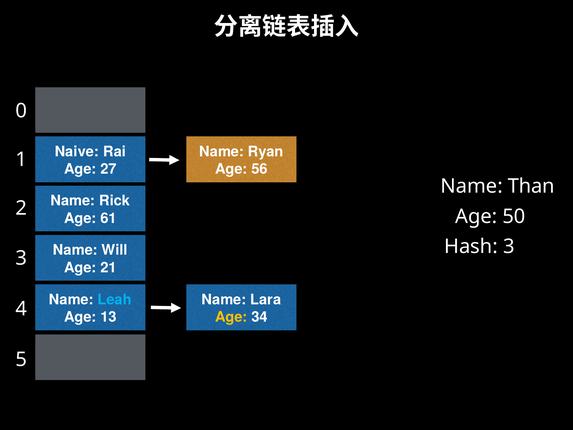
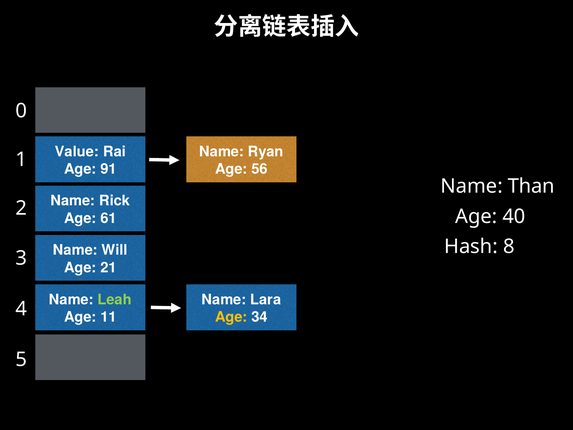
Naive: Naive -> Value (77, 151)
27: 27 -> 91 (108, 169)
50: 50 -> 40 (514, 216)
Hash 3: 3 -> 8 (509, 246)
Leah colour: light blue -> light green (115, 299)
13: 13 -> 11 (108, 317)
